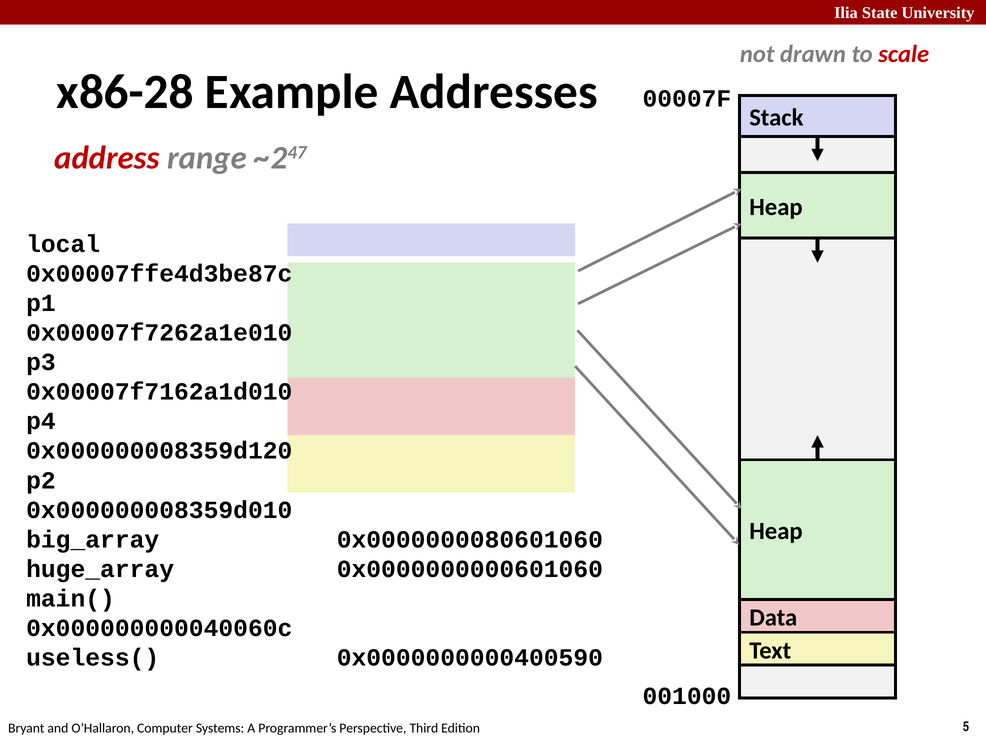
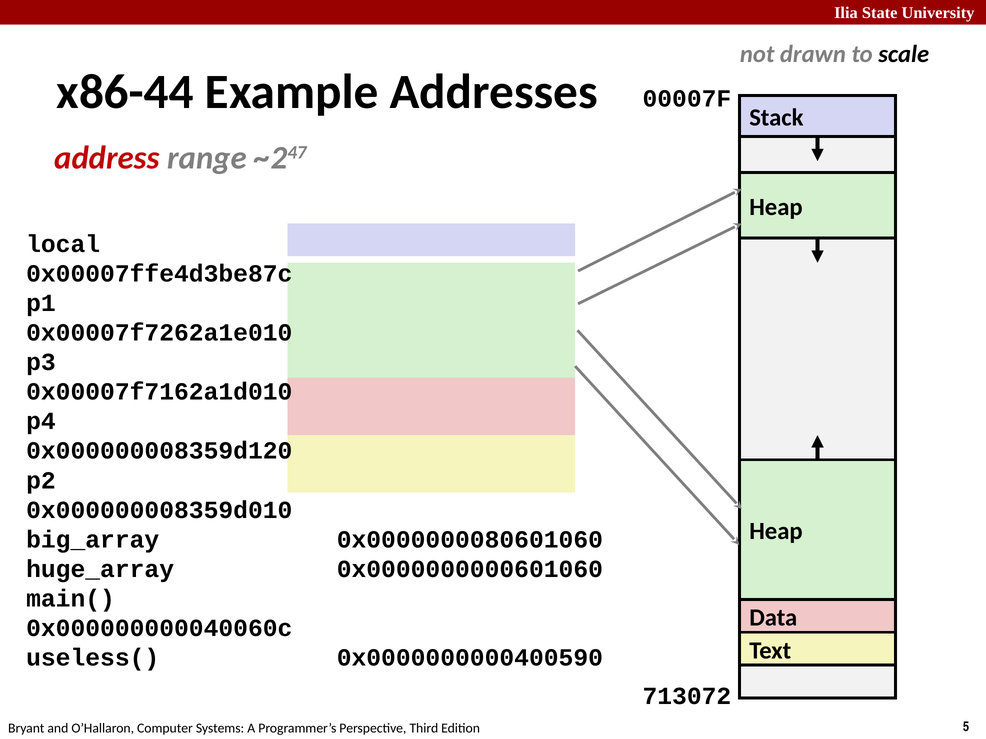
scale colour: red -> black (904, 54)
x86-28: x86-28 -> x86-44 (125, 92)
001000: 001000 -> 713072 (687, 697)
